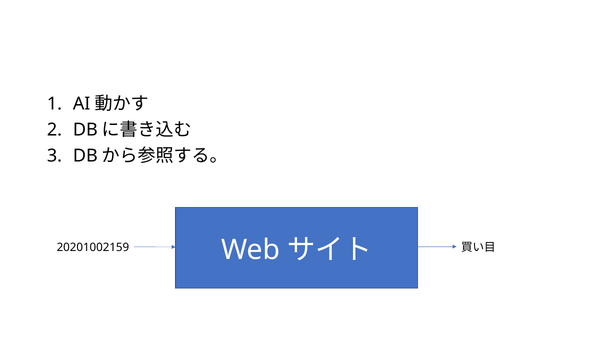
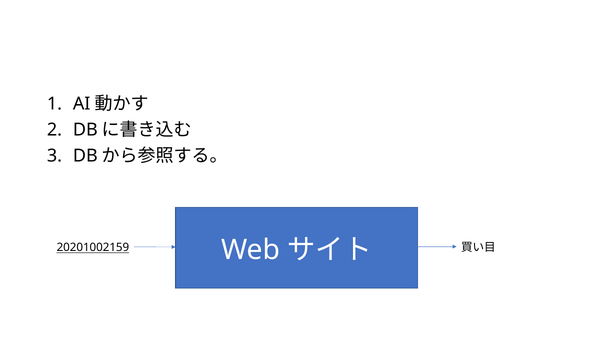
20201002159 underline: none -> present (93, 248)
